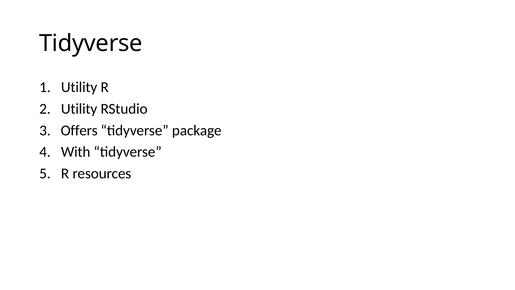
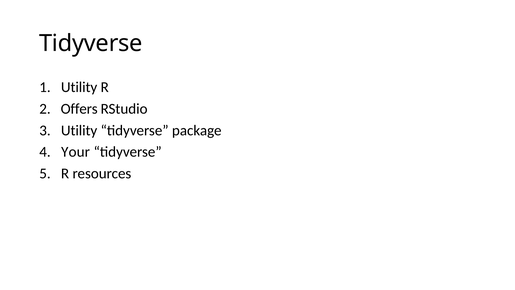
Utility: Utility -> Offers (79, 109)
Offers: Offers -> Utility (79, 130)
With: With -> Your (76, 152)
